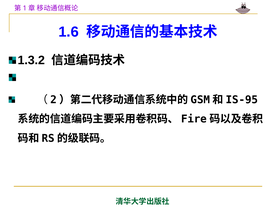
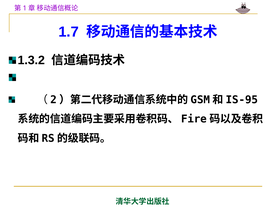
1.6: 1.6 -> 1.7 (69, 32)
